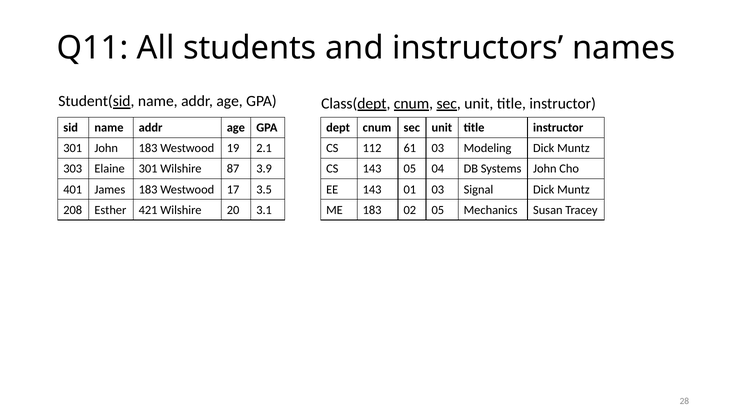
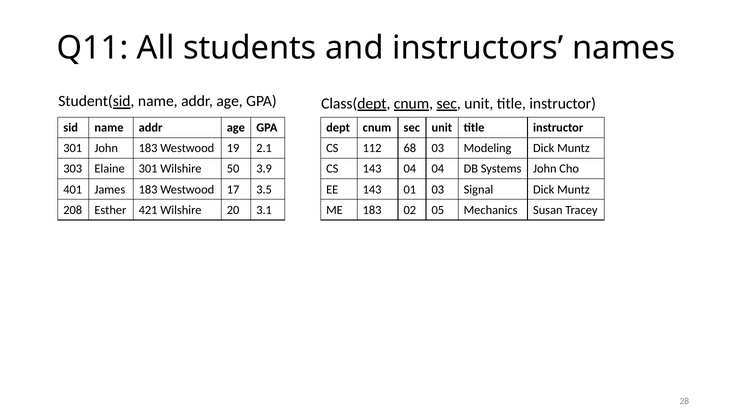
61: 61 -> 68 (410, 148)
87: 87 -> 50 (233, 169)
143 05: 05 -> 04 (410, 169)
